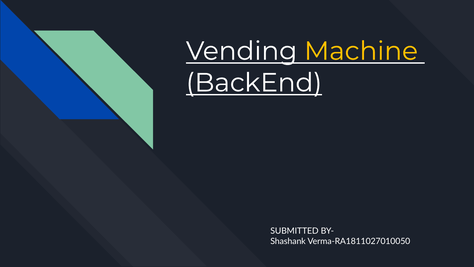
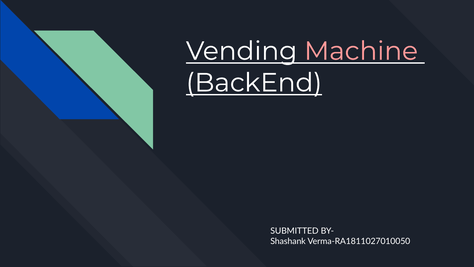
Machine colour: yellow -> pink (361, 51)
